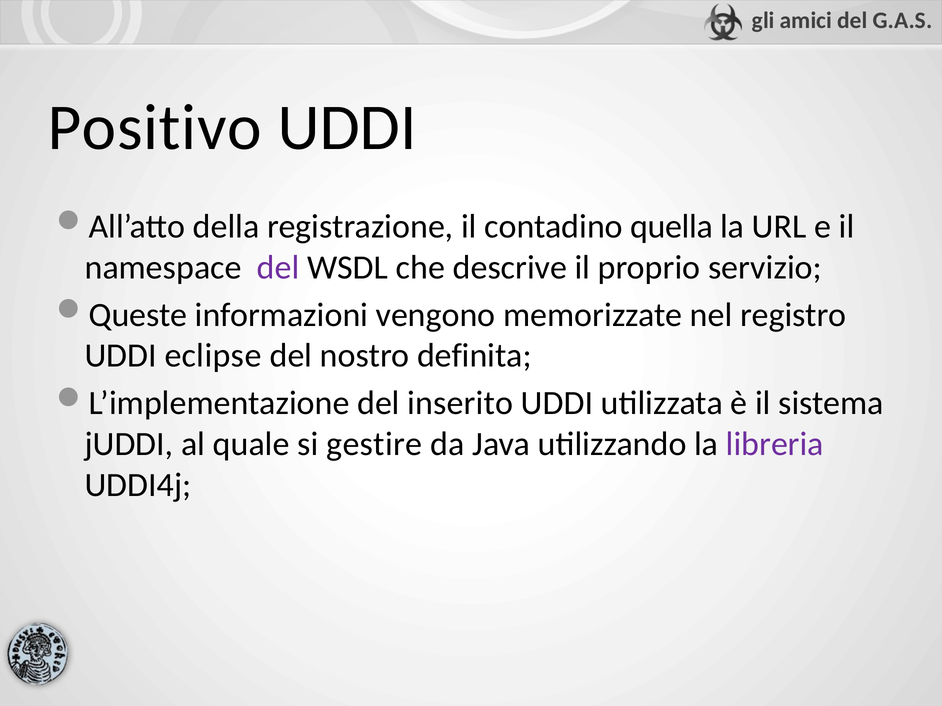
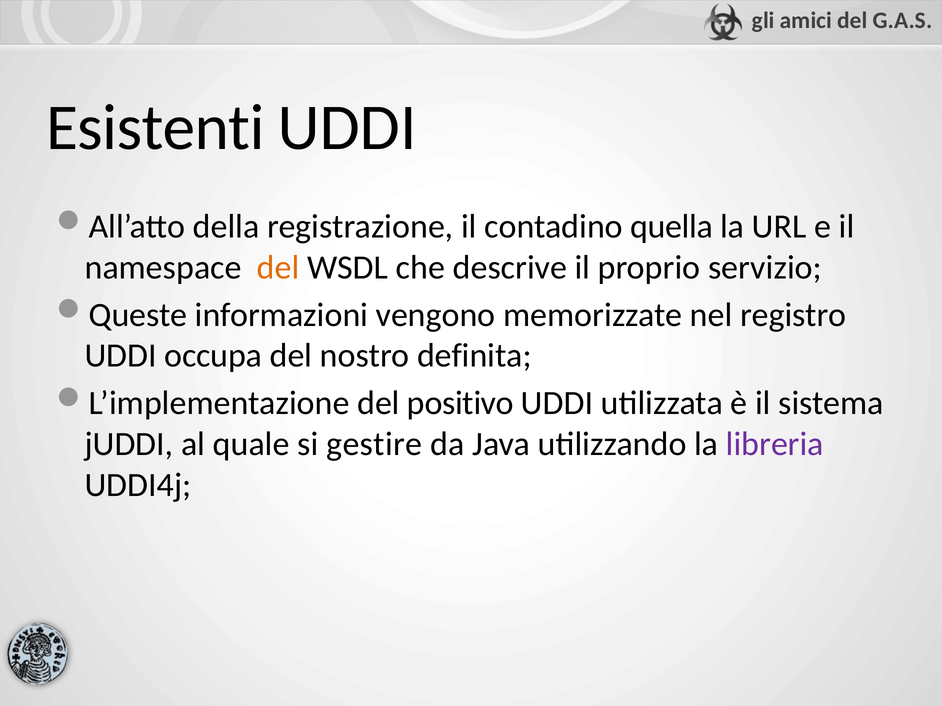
Positivo: Positivo -> Esistenti (155, 128)
del colour: purple -> orange (278, 268)
eclipse: eclipse -> occupa (213, 356)
inserito: inserito -> positivo (460, 404)
